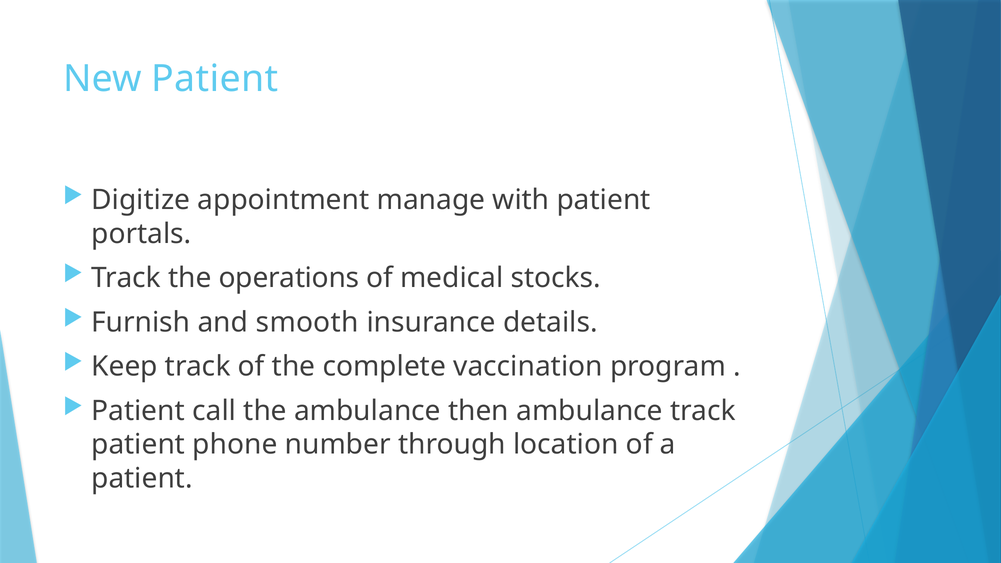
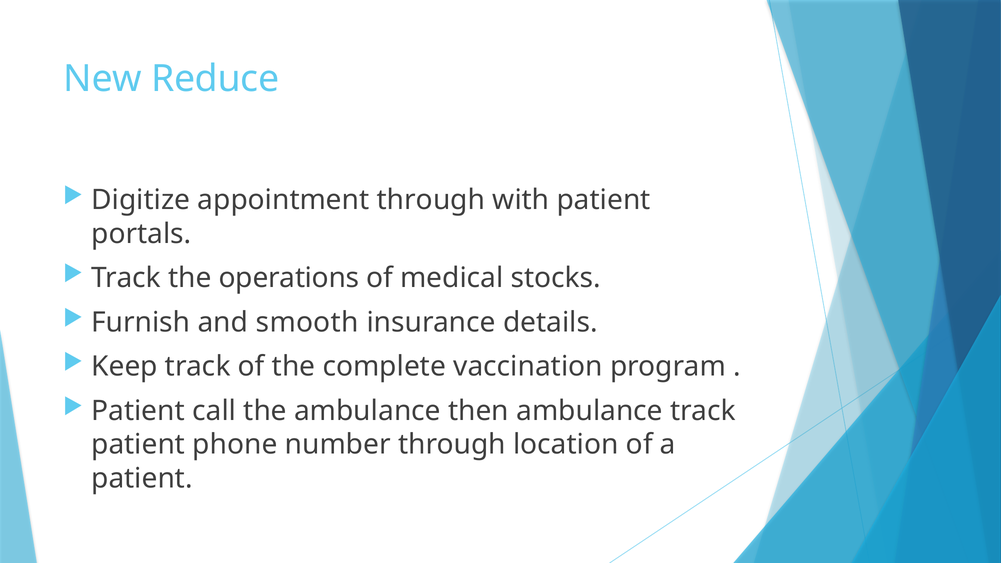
New Patient: Patient -> Reduce (215, 79)
appointment manage: manage -> through (431, 200)
